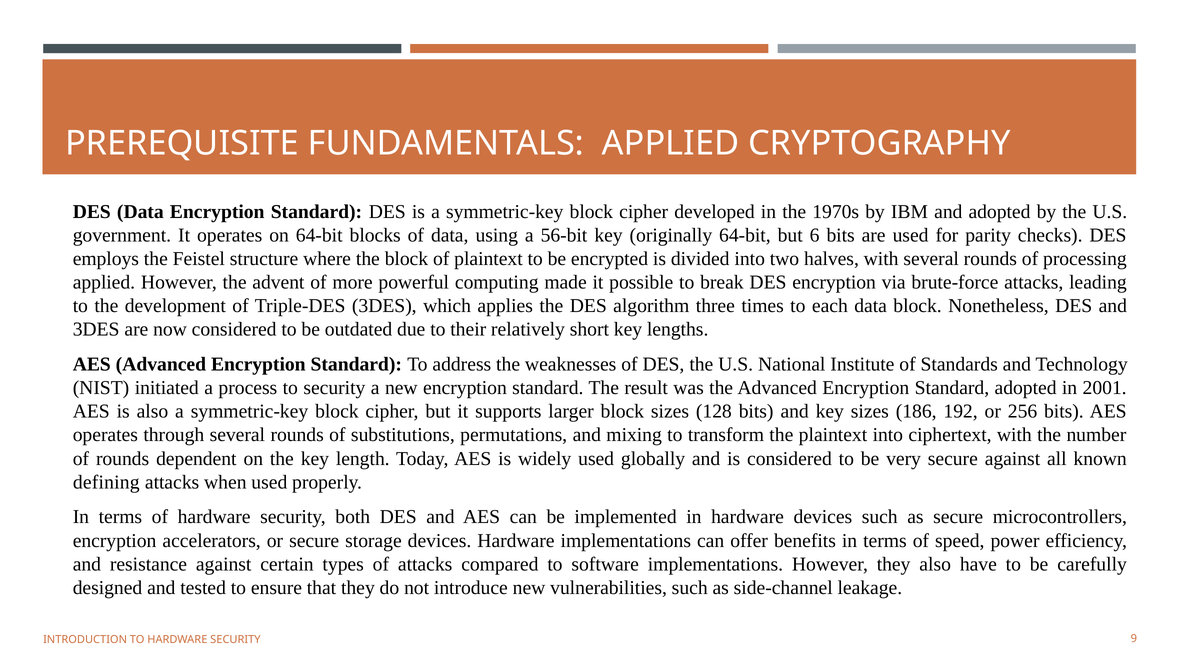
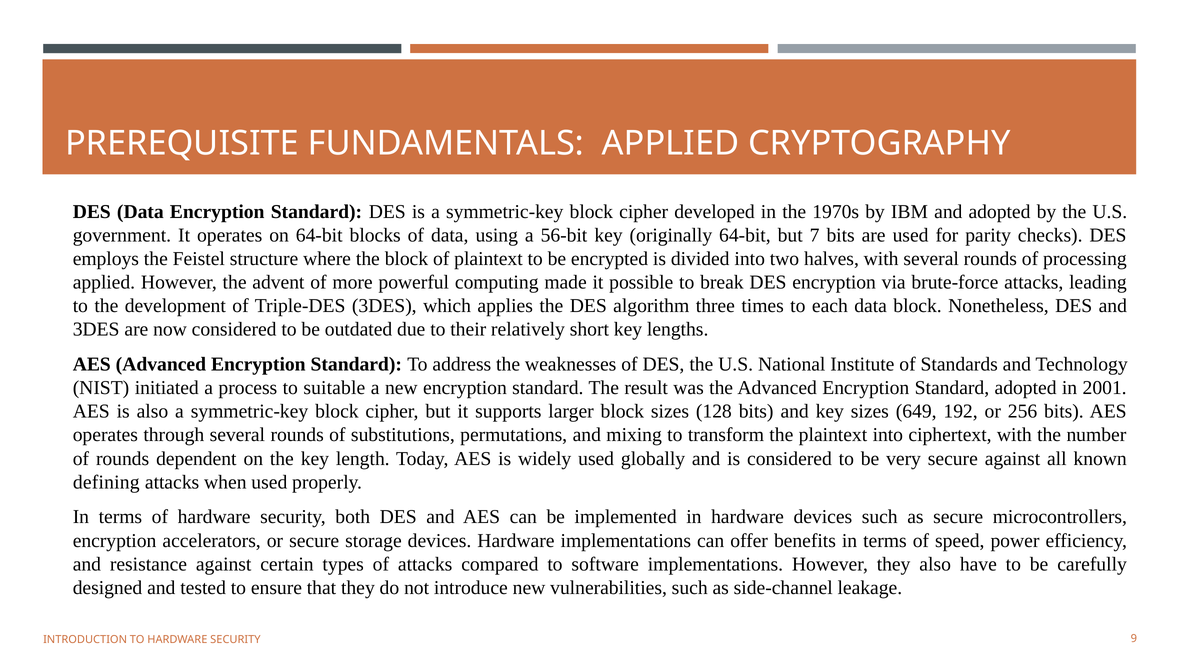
6: 6 -> 7 (815, 235)
to security: security -> suitable (334, 388)
186: 186 -> 649 (916, 412)
